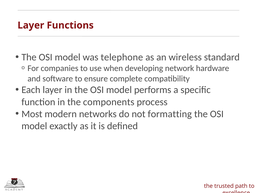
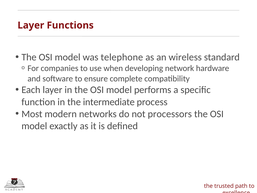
components: components -> intermediate (109, 102)
formatting: formatting -> processors (170, 114)
